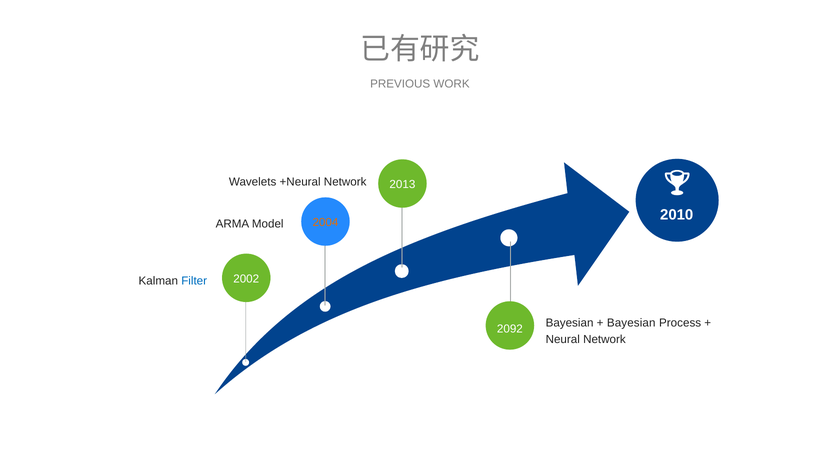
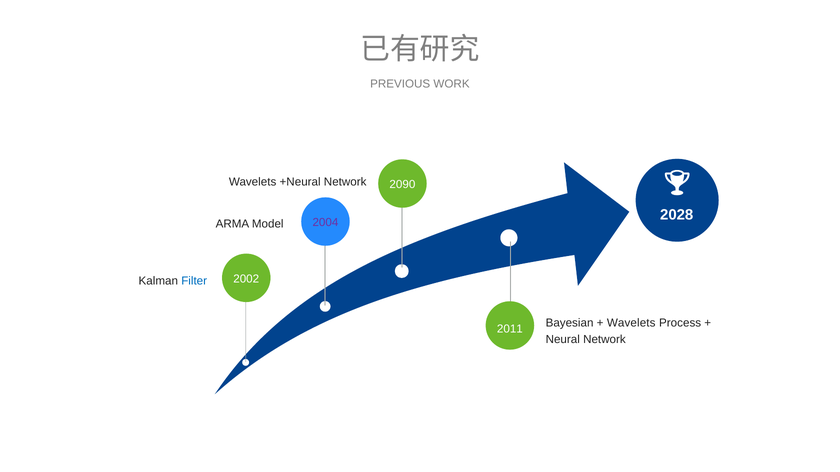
2013: 2013 -> 2090 (402, 185)
2010: 2010 -> 2028 (677, 215)
2004 colour: orange -> purple (325, 223)
Bayesian: Bayesian -> Wavelets (631, 323)
2092: 2092 -> 2011 (510, 329)
